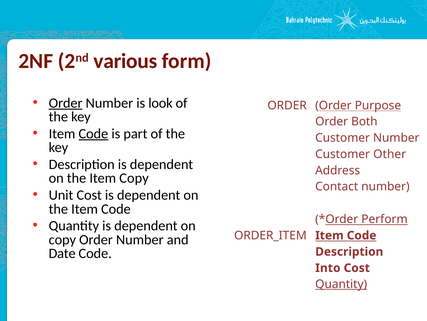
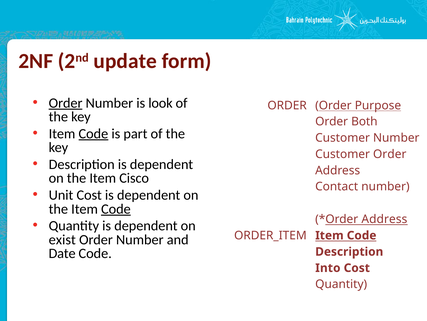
various: various -> update (125, 61)
Customer Other: Other -> Order (390, 154)
Item Copy: Copy -> Cisco (134, 178)
Code underline: none -> present (116, 208)
Perform: Perform -> Address (384, 219)
copy: copy -> exist (62, 239)
Quantity underline: present -> none (341, 284)
